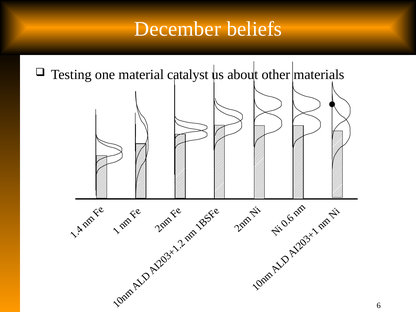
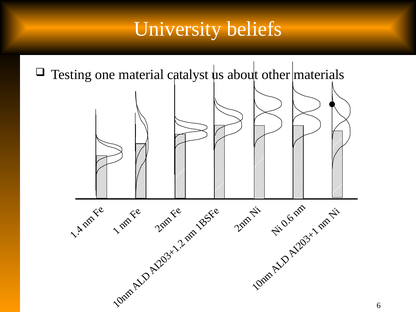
December: December -> University (178, 29)
